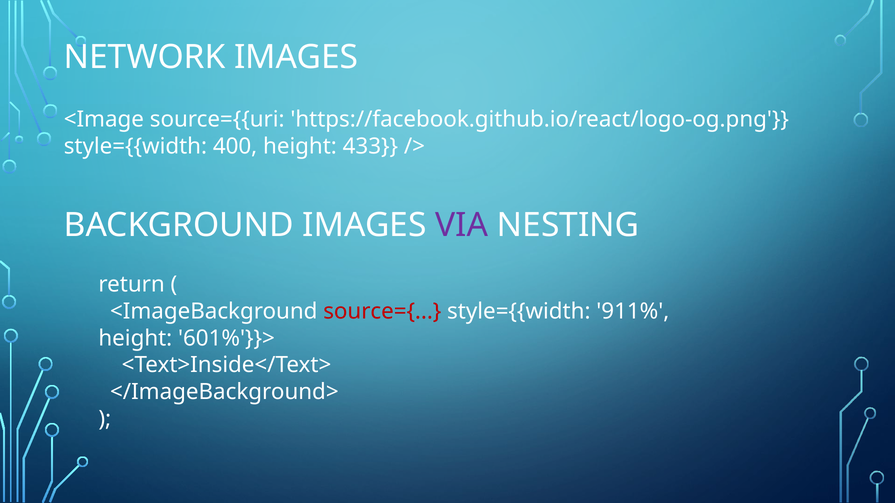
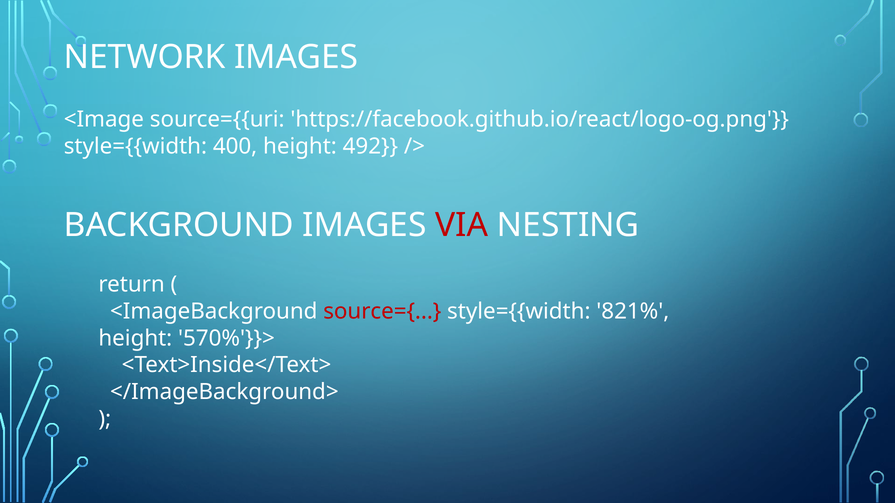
433: 433 -> 492 (370, 146)
VIA colour: purple -> red (462, 225)
911%: 911% -> 821% (633, 312)
601%'}}>: 601%'}}> -> 570%'}}> (226, 338)
